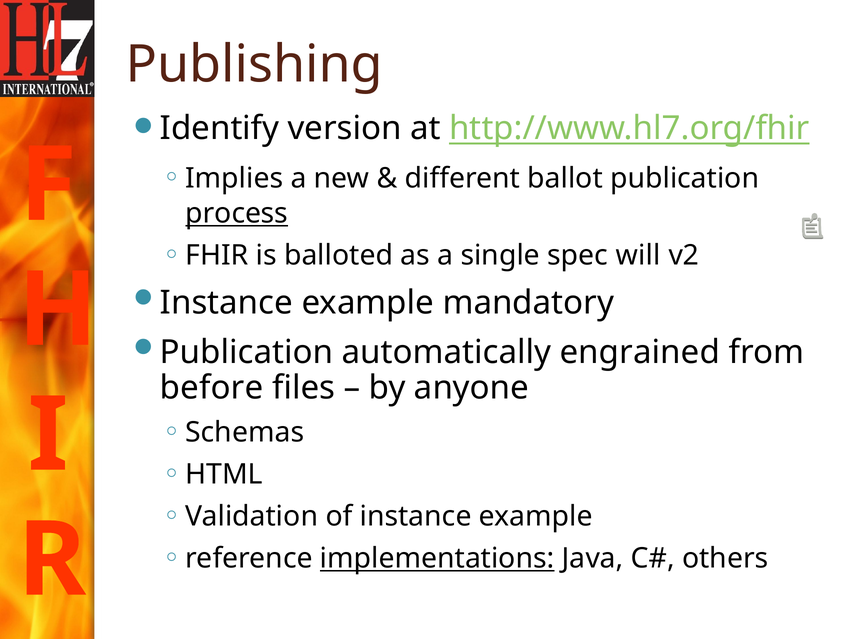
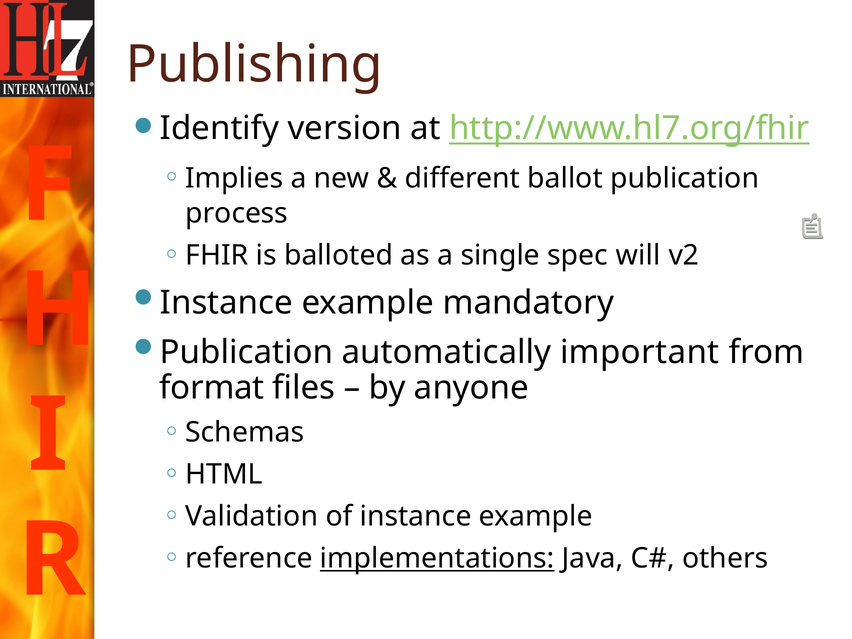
process underline: present -> none (237, 214)
engrained: engrained -> important (640, 352)
before: before -> format (212, 388)
